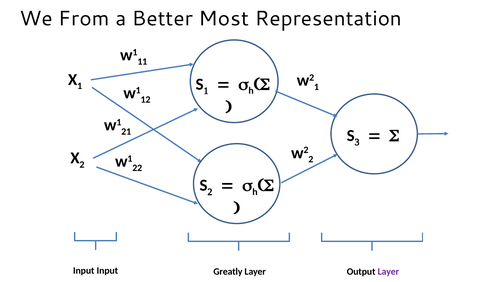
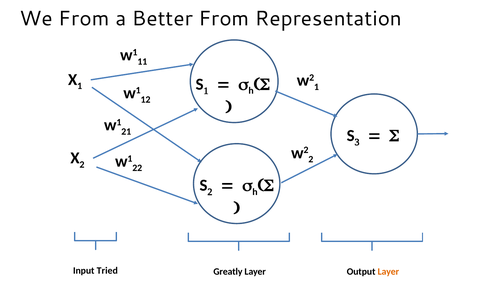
Better Most: Most -> From (224, 18)
Input Input: Input -> Tried (107, 270)
Layer colour: purple -> orange (388, 272)
